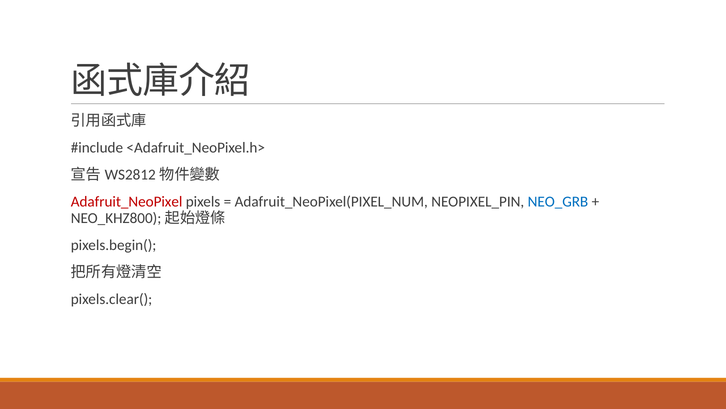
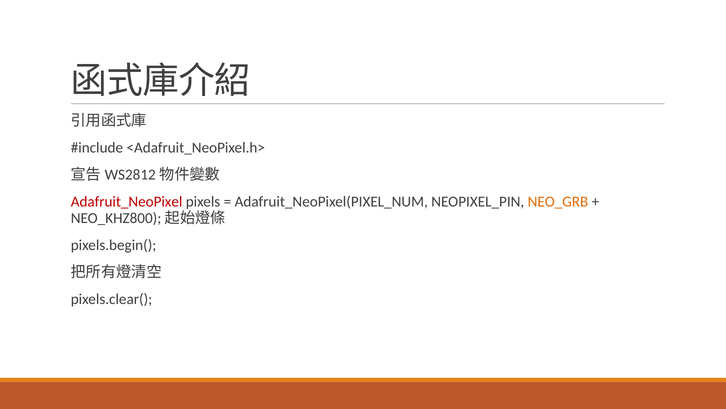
NEO_GRB colour: blue -> orange (558, 202)
